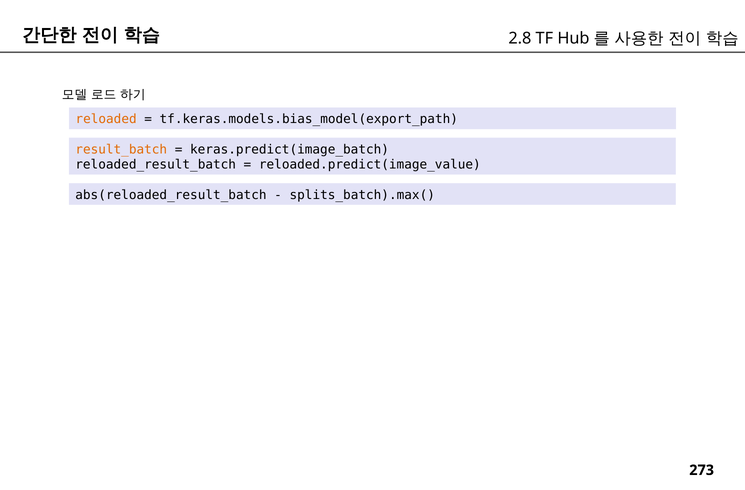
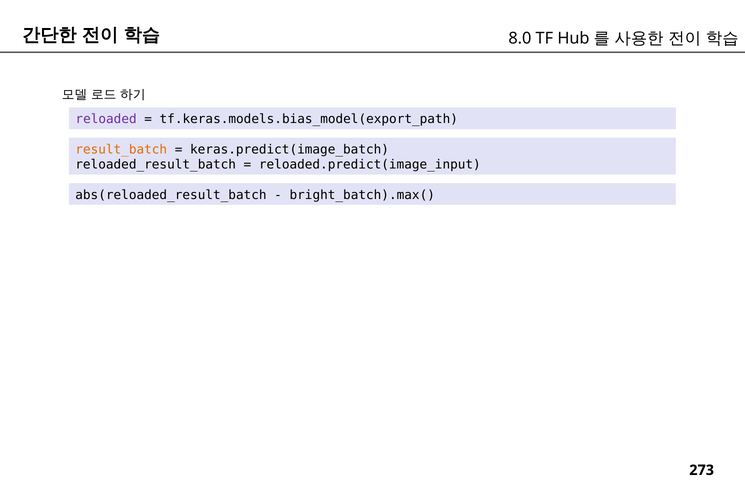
2.8: 2.8 -> 8.0 (520, 38)
reloaded colour: orange -> purple (106, 119)
reloaded.predict(image_value: reloaded.predict(image_value -> reloaded.predict(image_input (370, 164)
splits_batch).max(: splits_batch).max( -> bright_batch).max( (362, 195)
